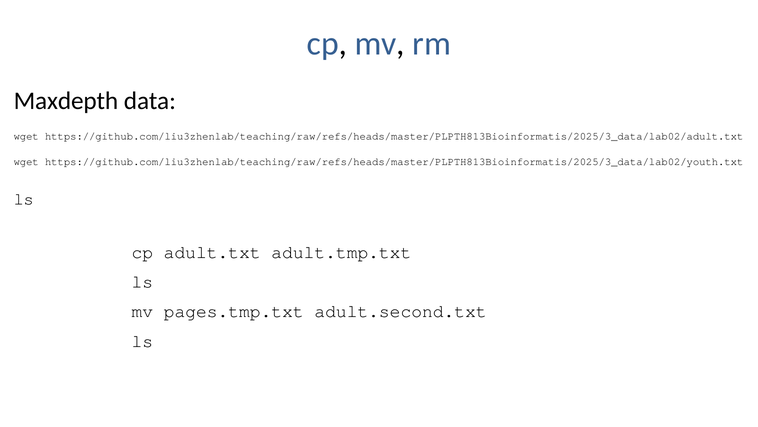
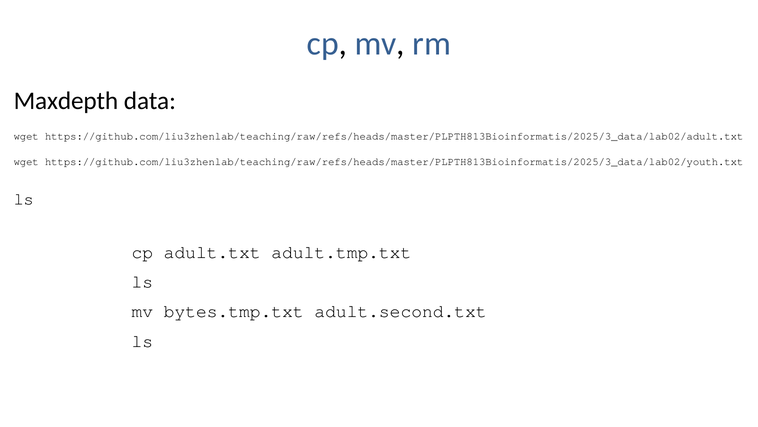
pages.tmp.txt: pages.tmp.txt -> bytes.tmp.txt (234, 311)
